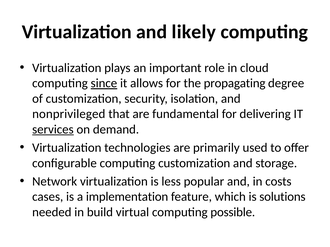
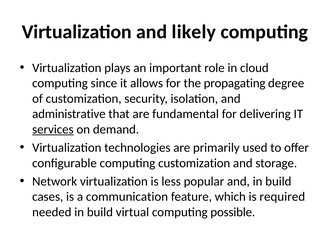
since underline: present -> none (104, 83)
nonprivileged: nonprivileged -> administrative (69, 114)
and in costs: costs -> build (278, 182)
implementation: implementation -> communication (127, 197)
solutions: solutions -> required (282, 197)
